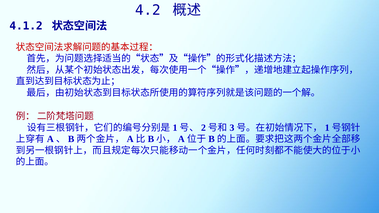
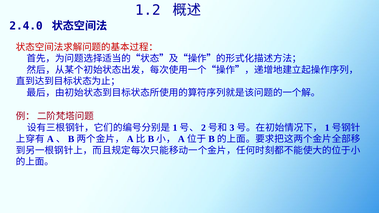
4.2: 4.2 -> 1.2 (148, 10)
4.1.2: 4.1.2 -> 2.4.0 (26, 26)
